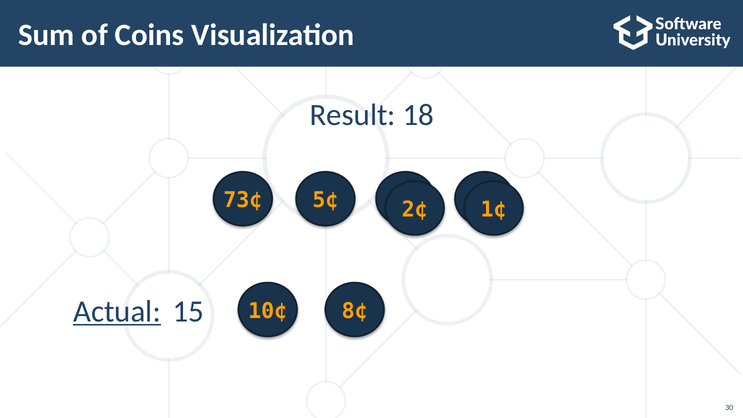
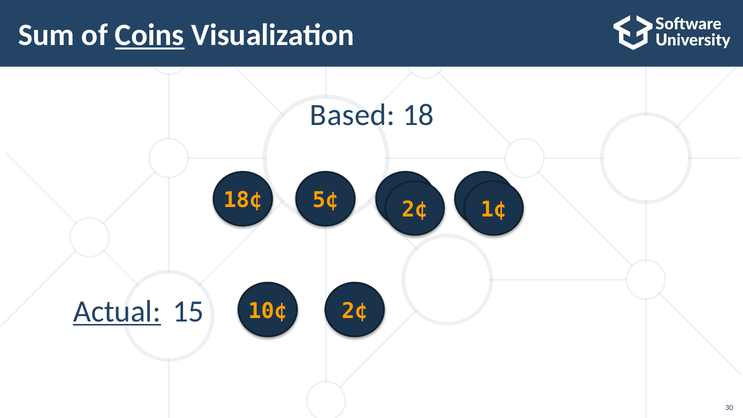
Coins underline: none -> present (150, 35)
Result: Result -> Based (352, 115)
73¢: 73¢ -> 18¢ (243, 200)
10¢ 8¢: 8¢ -> 2¢ (355, 311)
